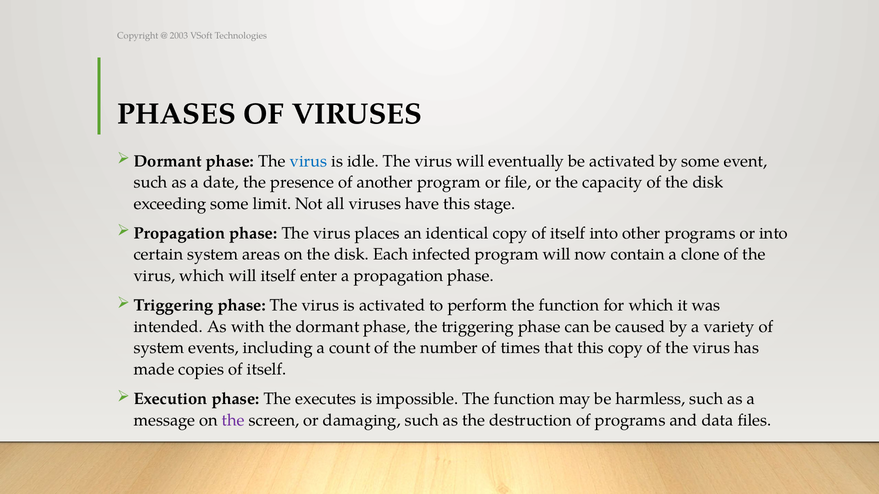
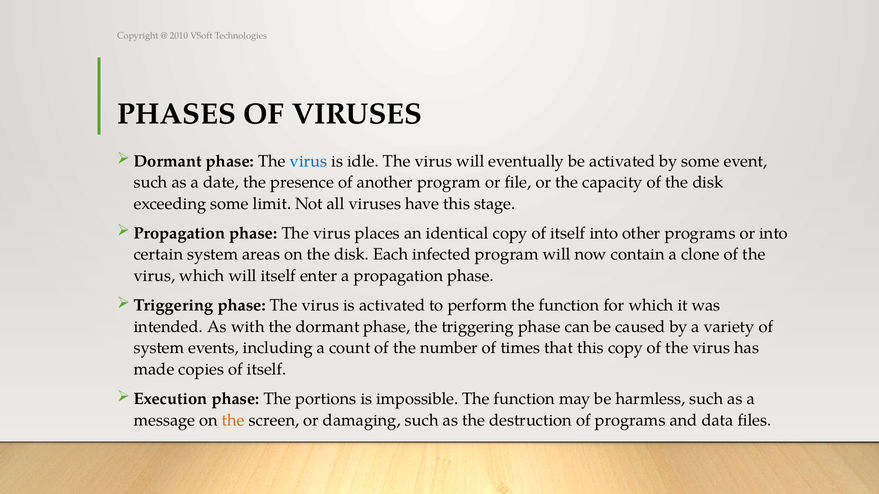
2003: 2003 -> 2010 (179, 36)
executes: executes -> portions (326, 399)
the colour: purple -> orange (233, 421)
